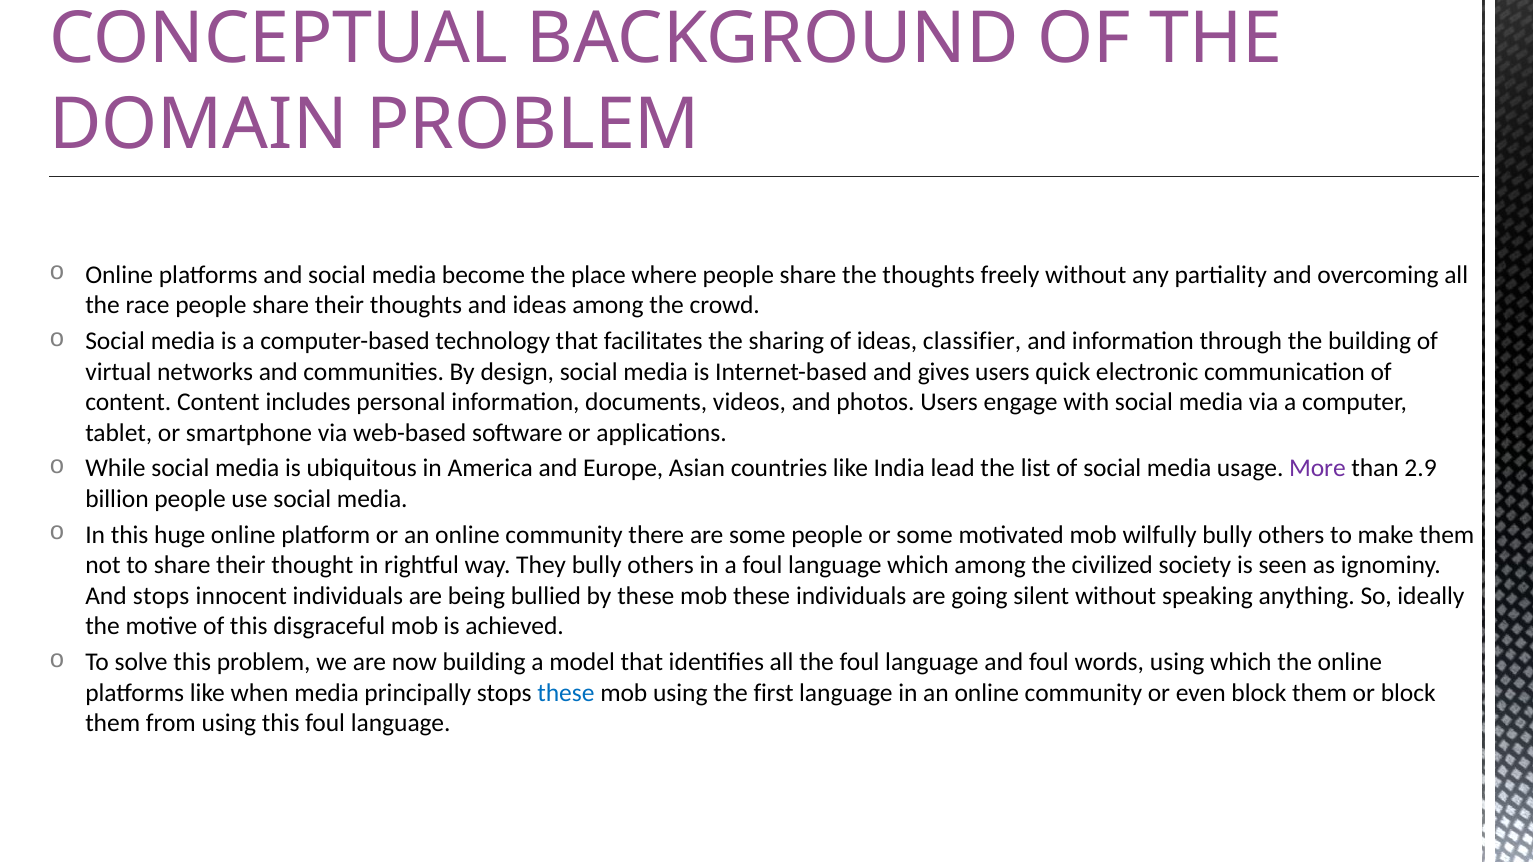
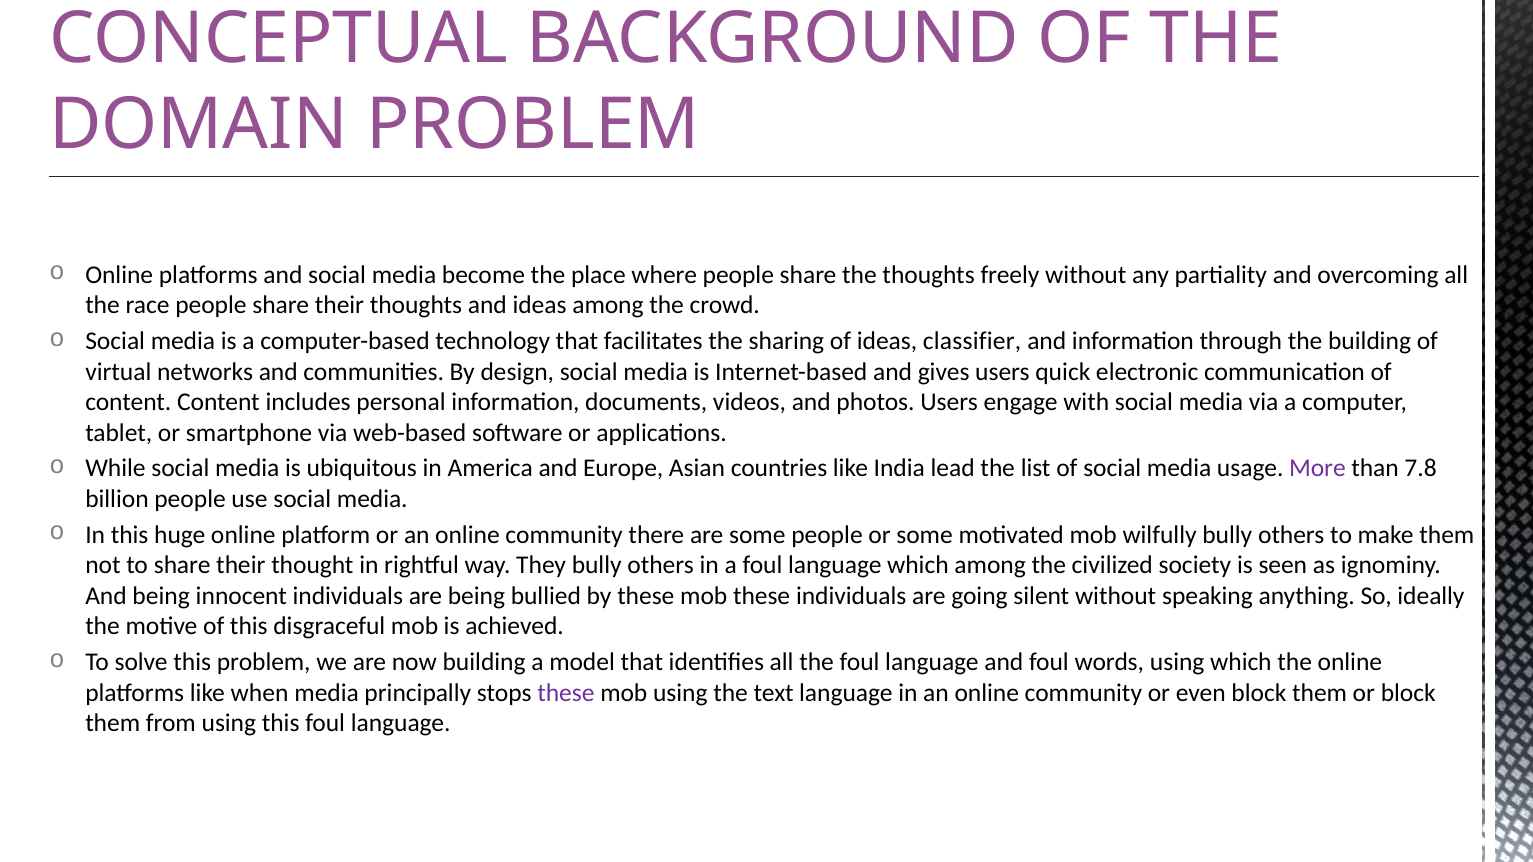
2.9: 2.9 -> 7.8 (1421, 469)
And stops: stops -> being (161, 596)
these colour: blue -> purple (566, 693)
first: first -> text (774, 693)
